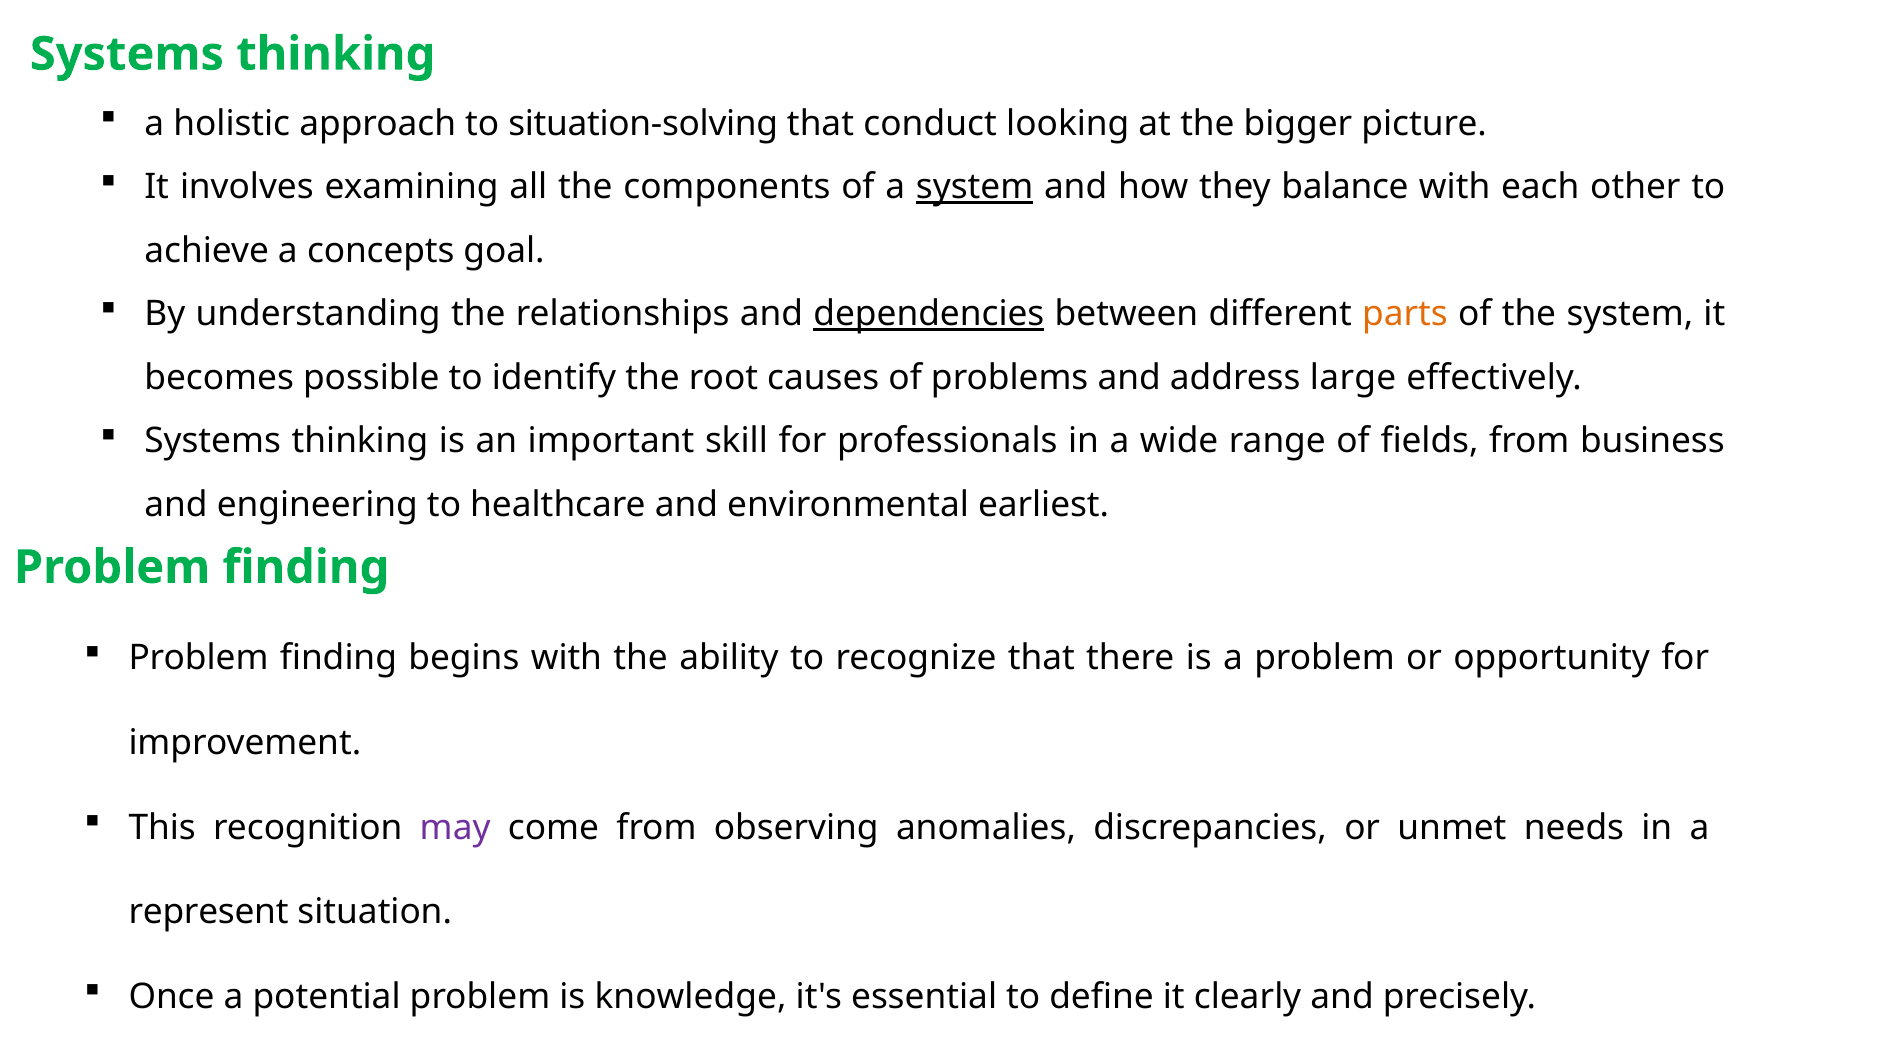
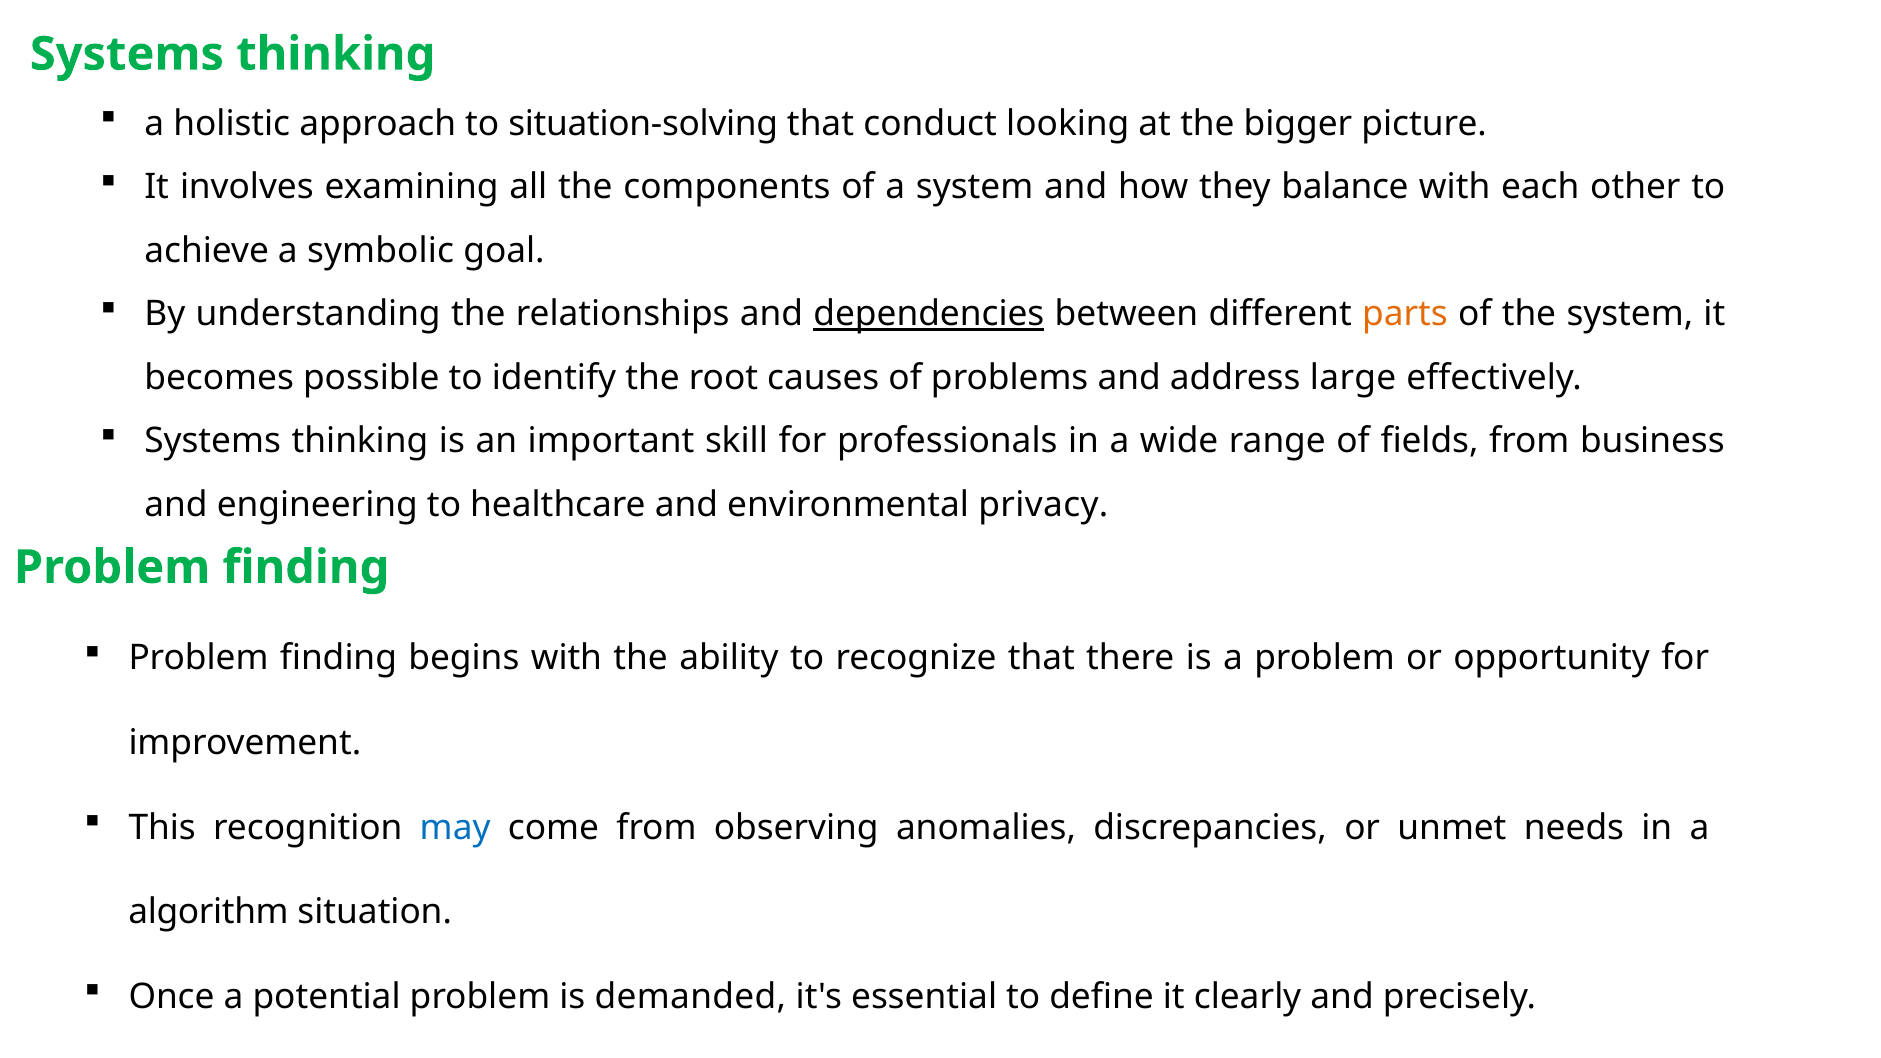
system underline: present -> none (975, 187)
concepts: concepts -> symbolic (381, 251)
earliest: earliest -> privacy (1043, 505)
may colour: purple -> blue (455, 828)
represent: represent -> algorithm (209, 912)
knowledge: knowledge -> demanded (690, 997)
